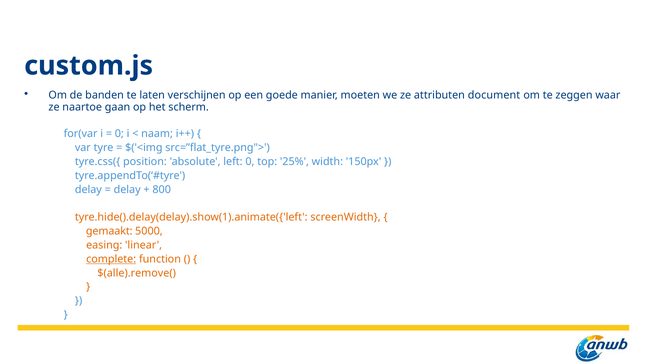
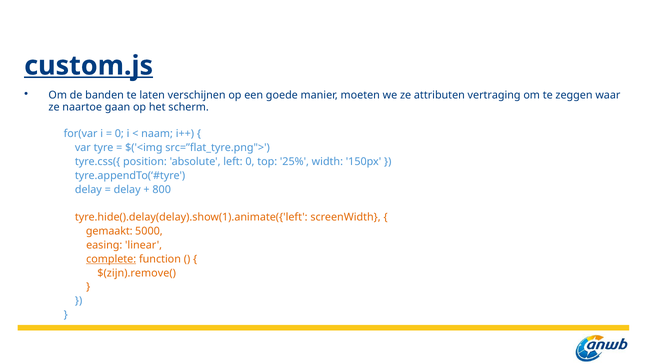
custom.js underline: none -> present (89, 66)
document: document -> vertraging (494, 95)
$(alle).remove(: $(alle).remove( -> $(zijn).remove( (137, 273)
